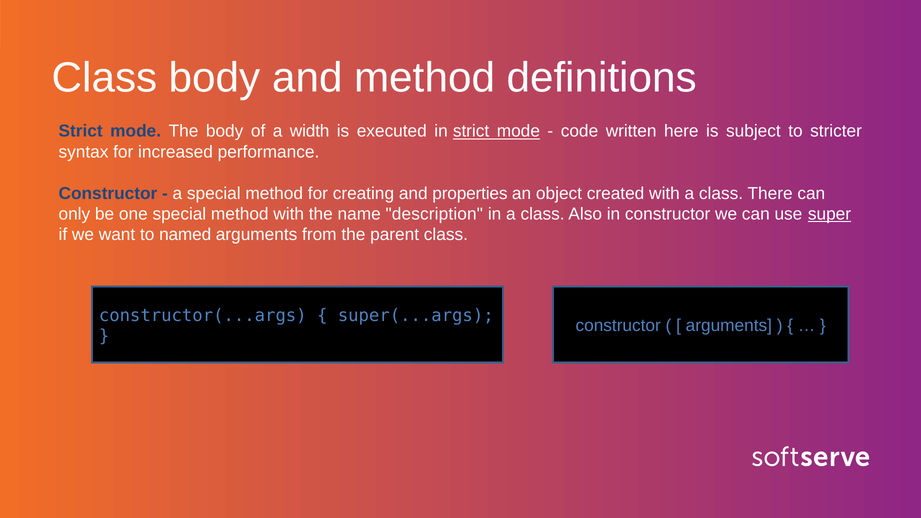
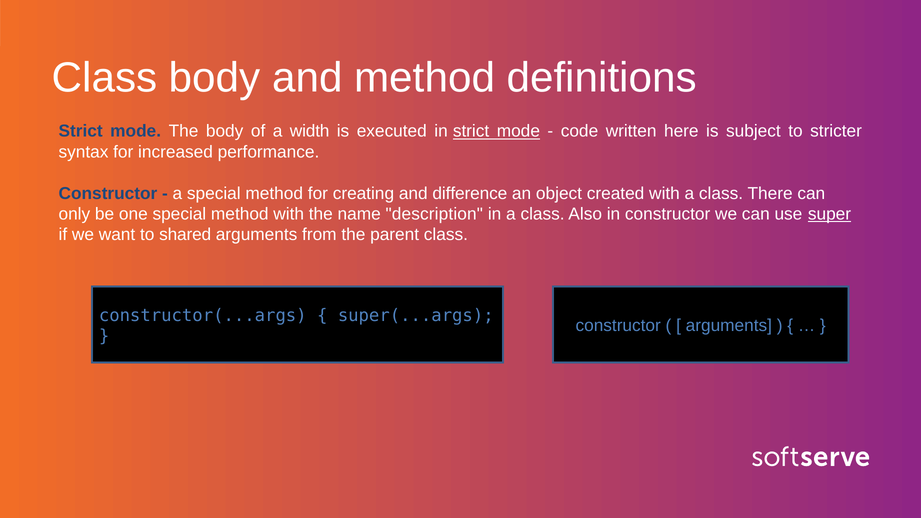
properties: properties -> difference (470, 193)
named: named -> shared (185, 235)
